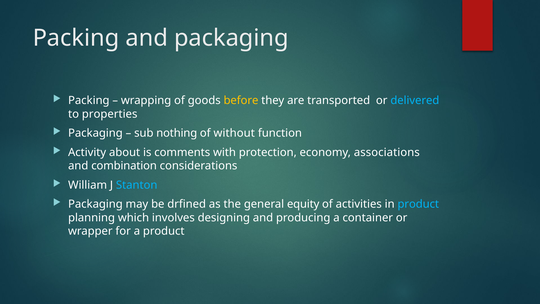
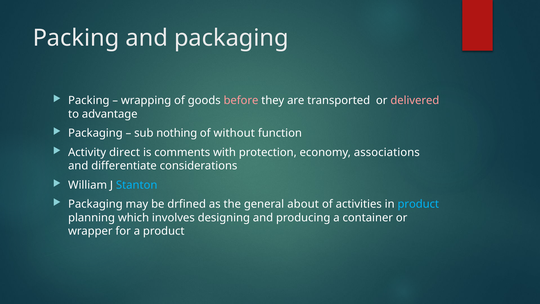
before colour: yellow -> pink (241, 100)
delivered colour: light blue -> pink (415, 100)
properties: properties -> advantage (110, 114)
about: about -> direct (125, 152)
combination: combination -> differentiate (124, 166)
equity: equity -> about (303, 204)
